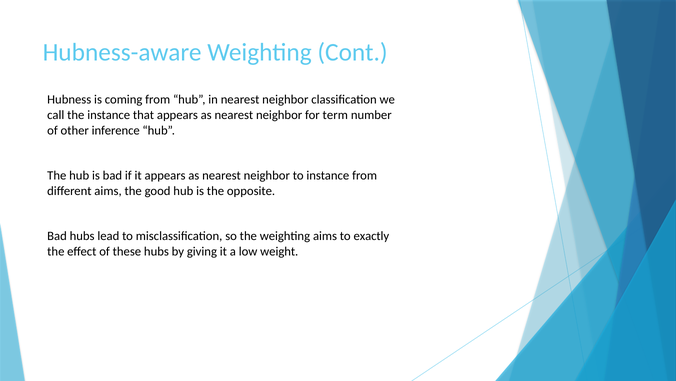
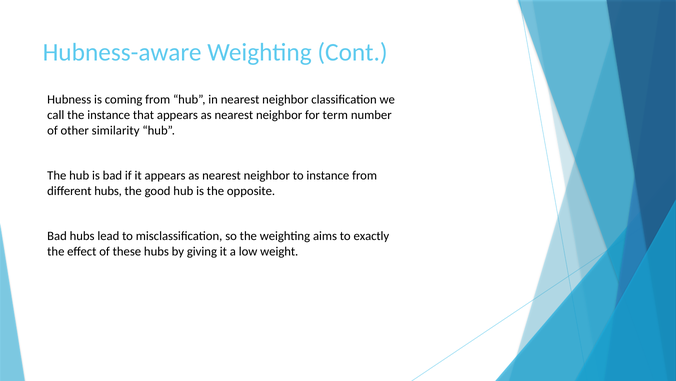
inference: inference -> similarity (116, 130)
different aims: aims -> hubs (108, 191)
